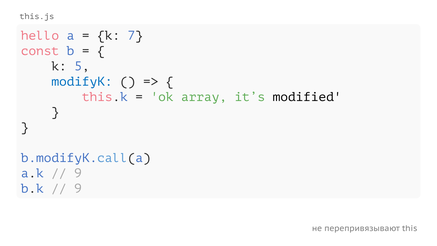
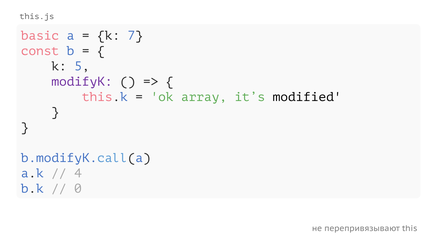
hello: hello -> basic (40, 36)
modifyK colour: blue -> purple (82, 81)
9: 9 -> 4 (78, 173)
9: 9 -> 0 (78, 189)
